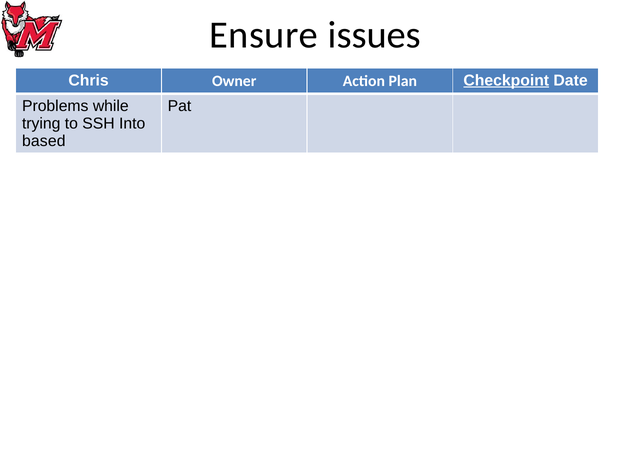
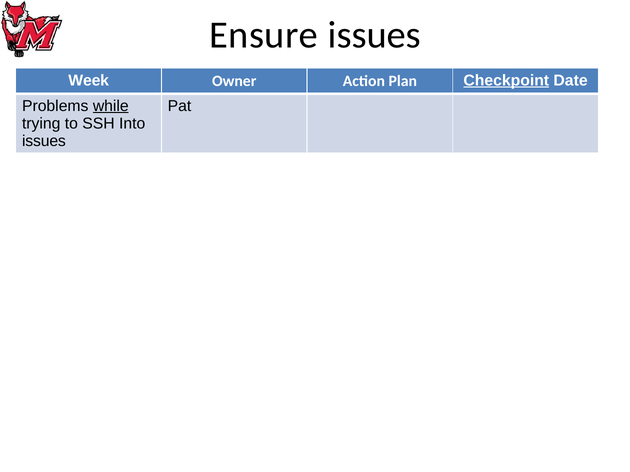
Chris: Chris -> Week (89, 80)
while underline: none -> present (111, 106)
based: based -> issues (44, 141)
